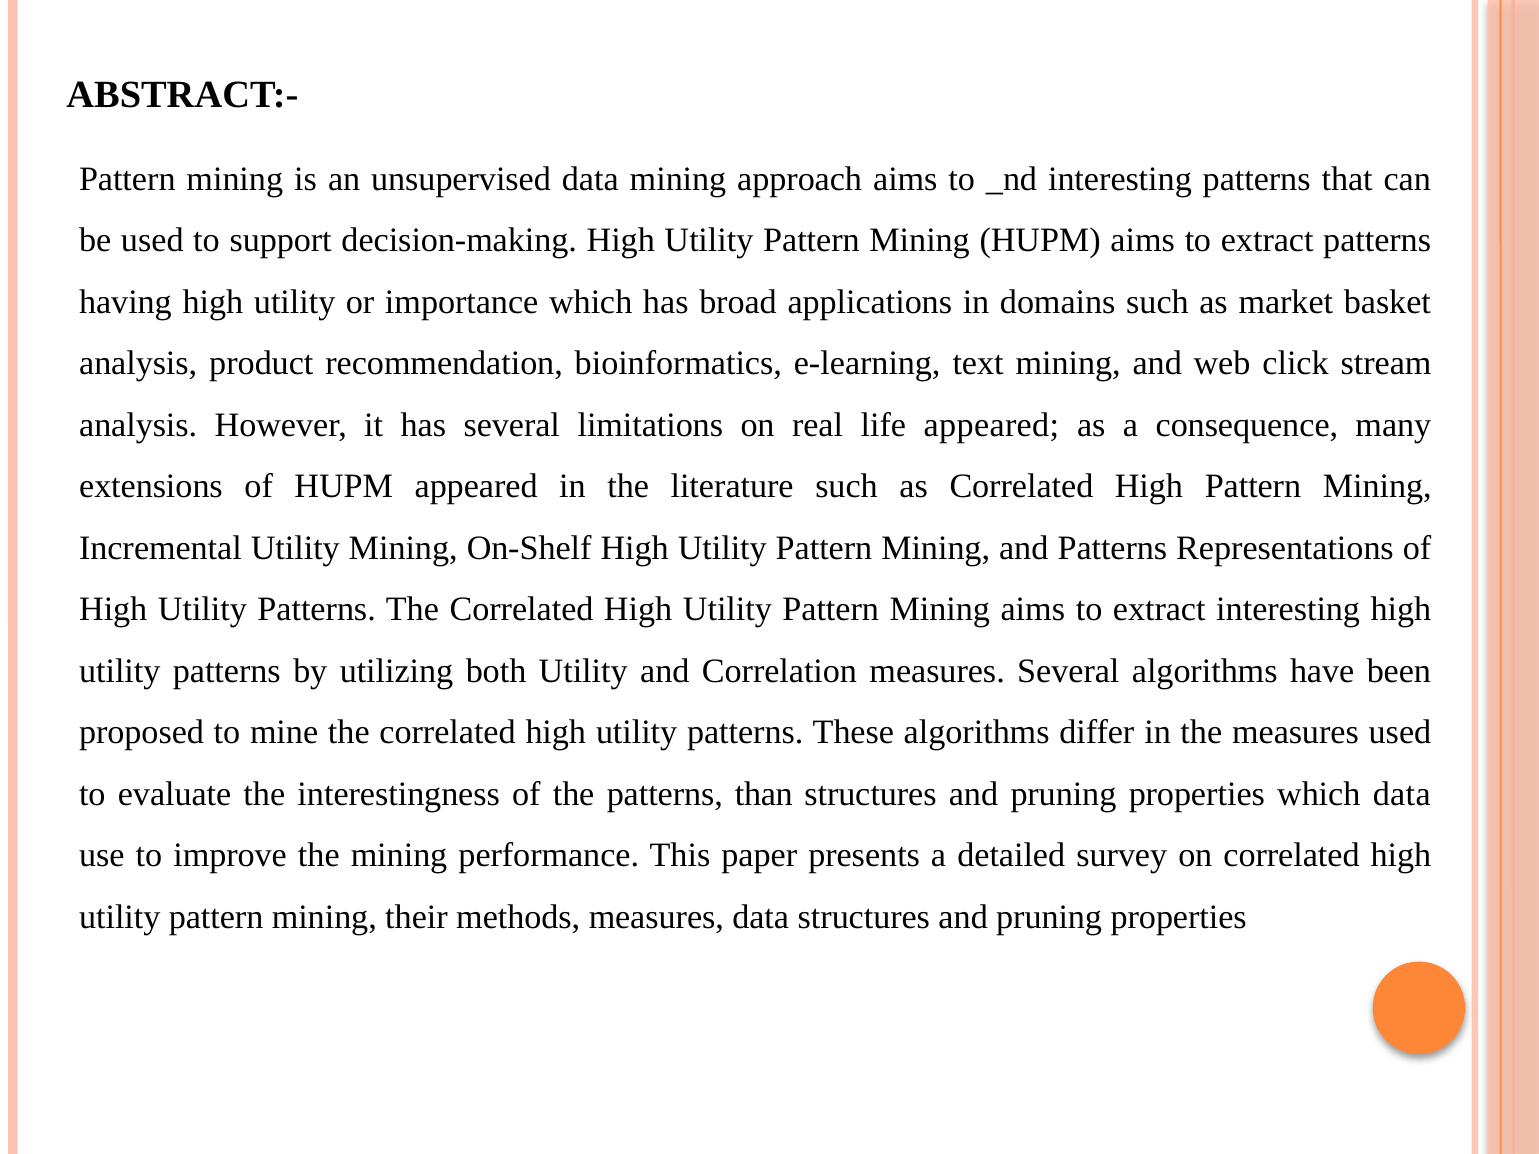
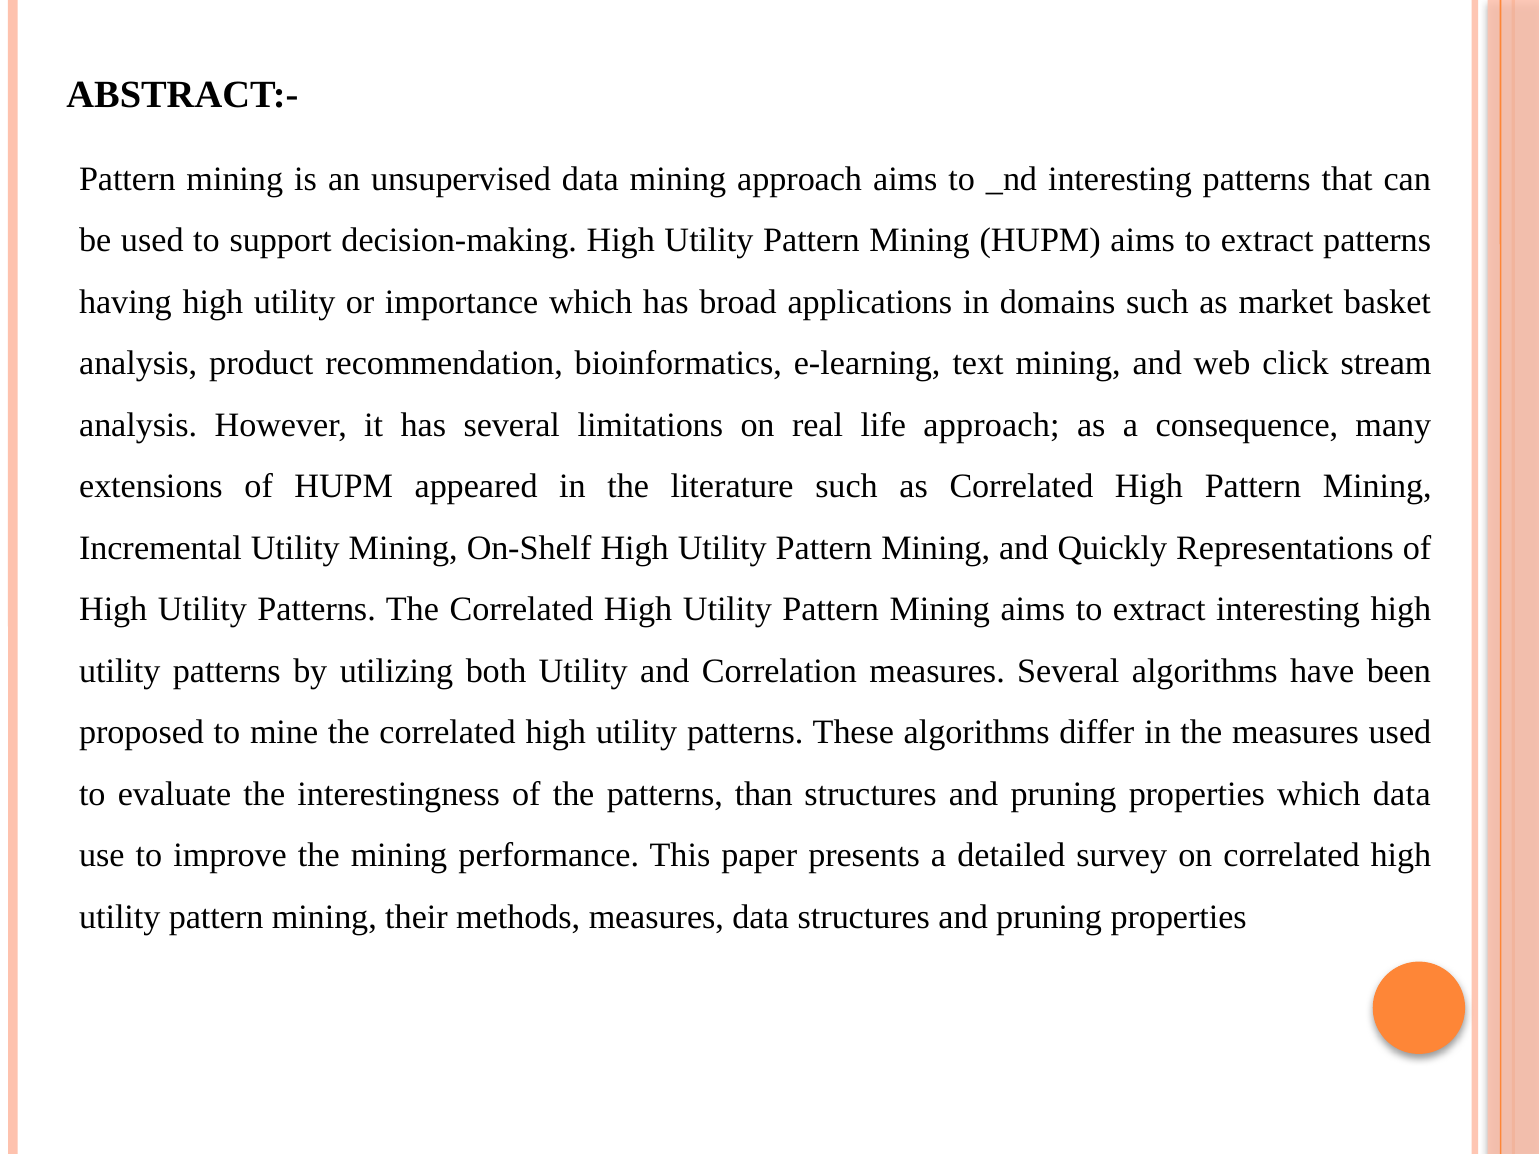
life appeared: appeared -> approach (991, 425)
and Patterns: Patterns -> Quickly (1112, 548)
